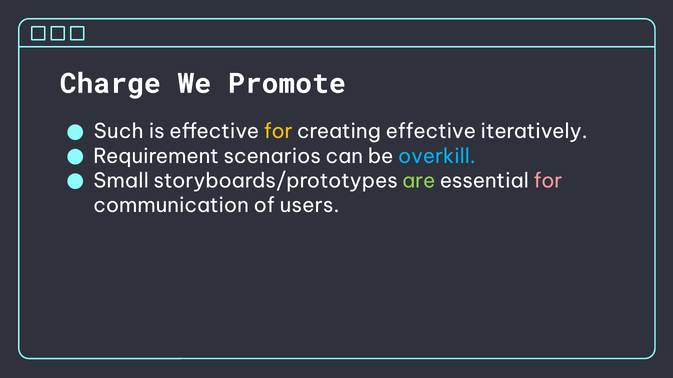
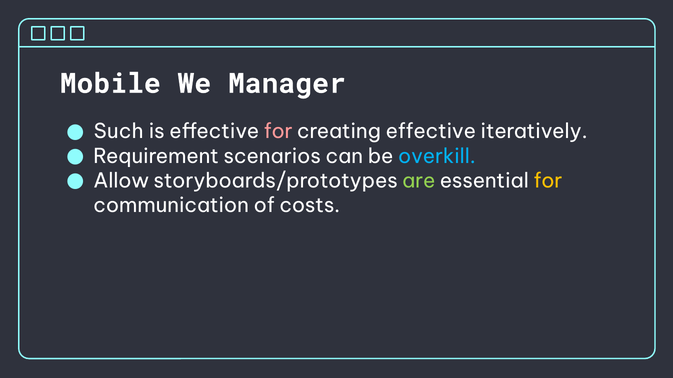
Charge: Charge -> Mobile (110, 84)
Promote: Promote -> Manager (287, 84)
for colour: yellow -> pink (278, 132)
Small: Small -> Allow (121, 181)
for colour: pink -> yellow (548, 181)
users: users -> costs (310, 206)
